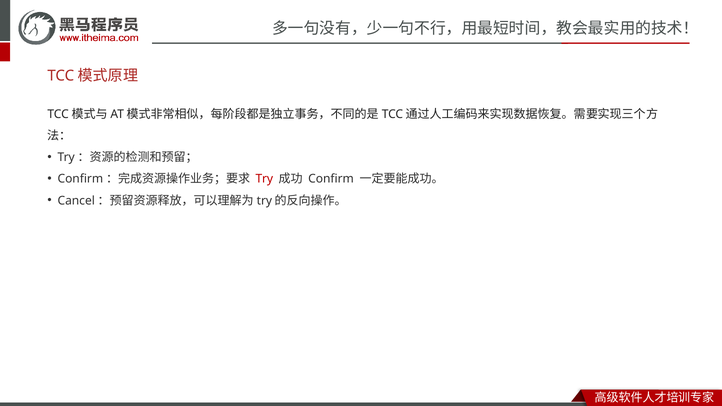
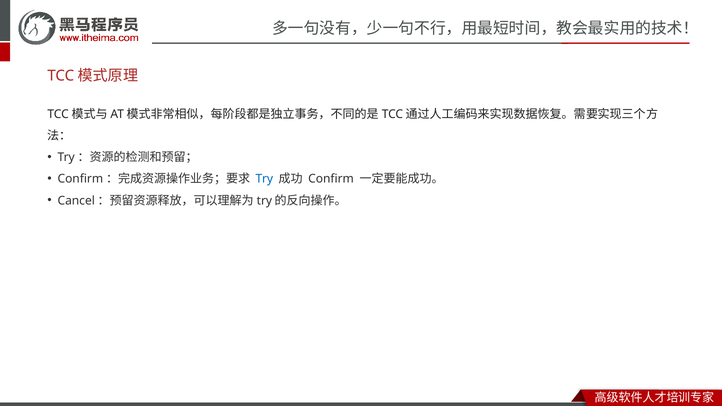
Try colour: red -> blue (264, 179)
